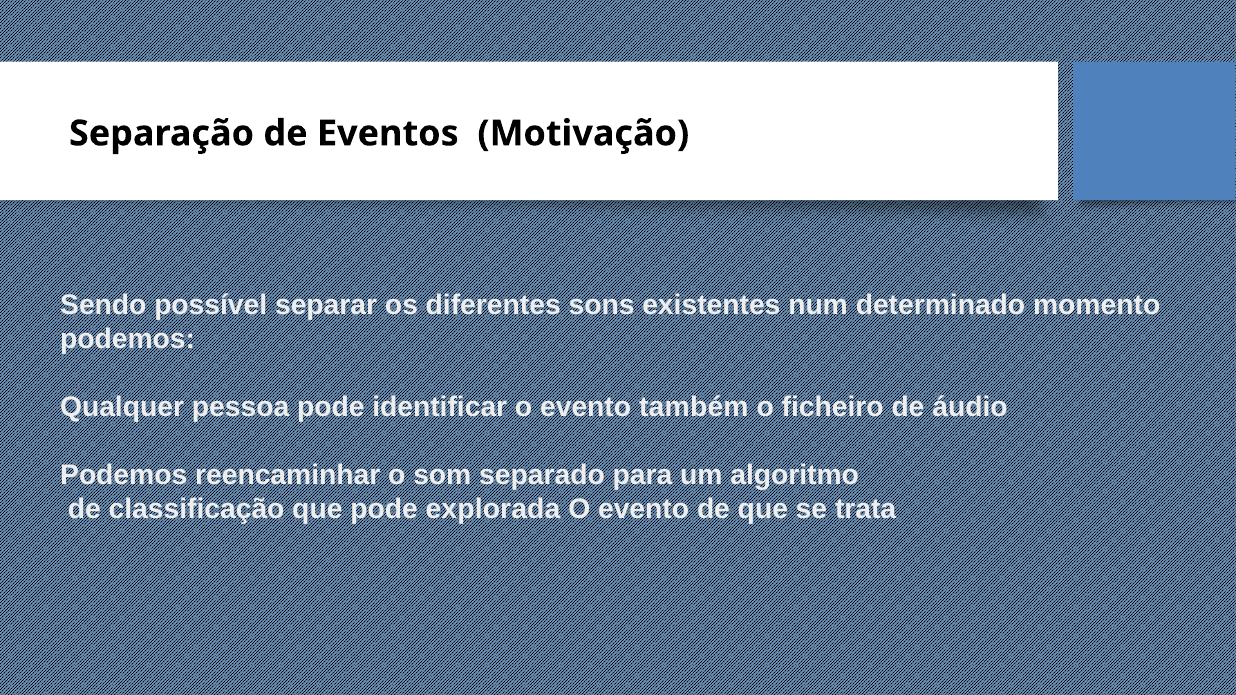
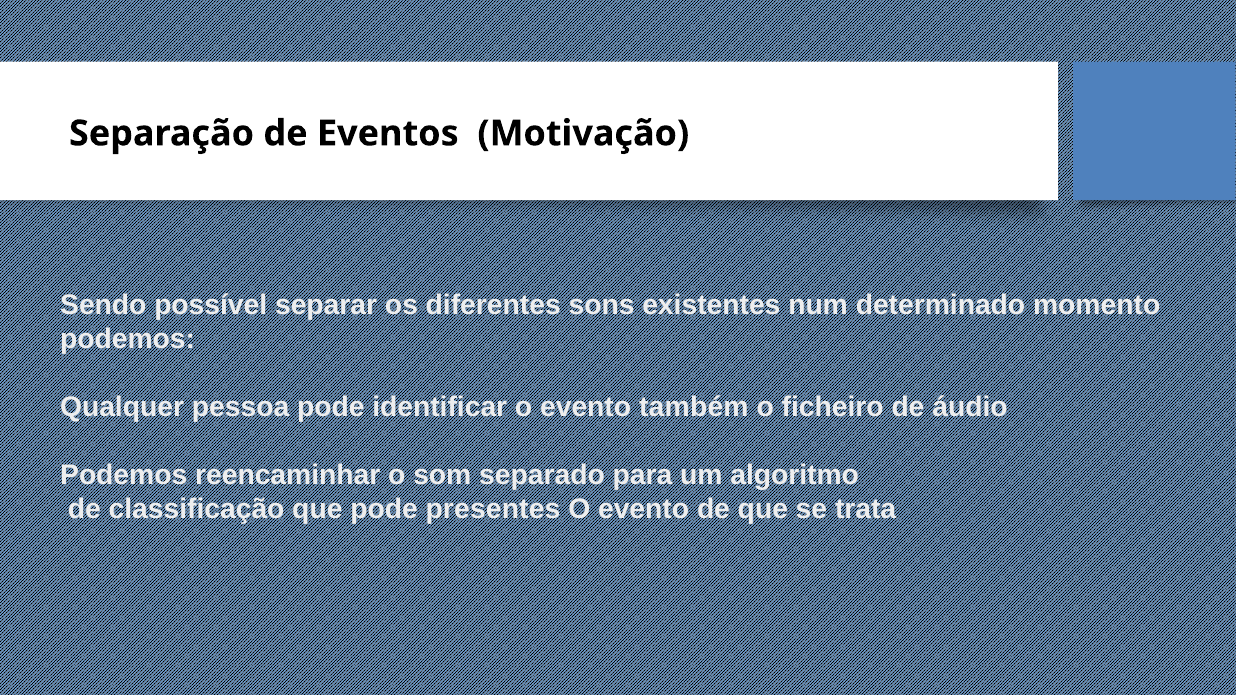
explorada: explorada -> presentes (493, 509)
